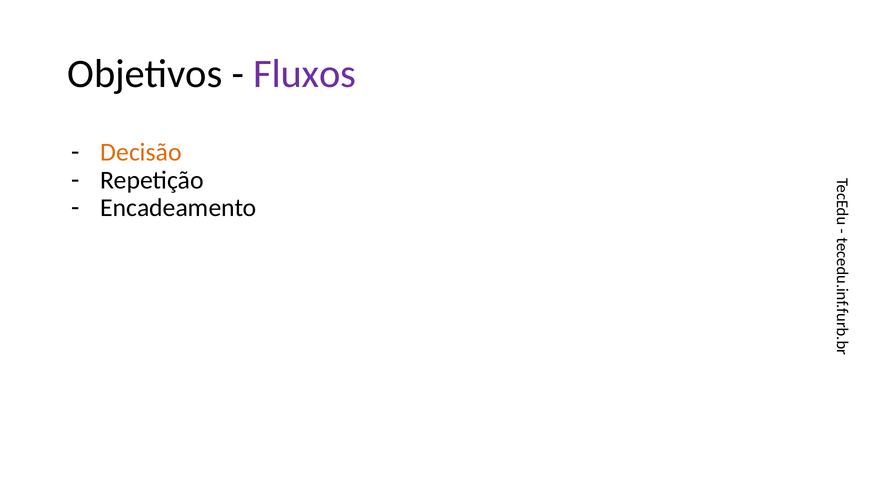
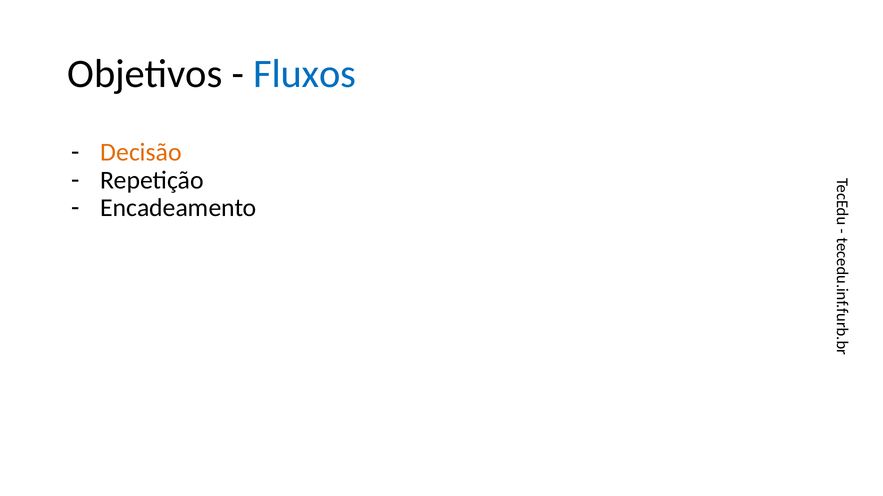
Fluxos colour: purple -> blue (305, 74)
